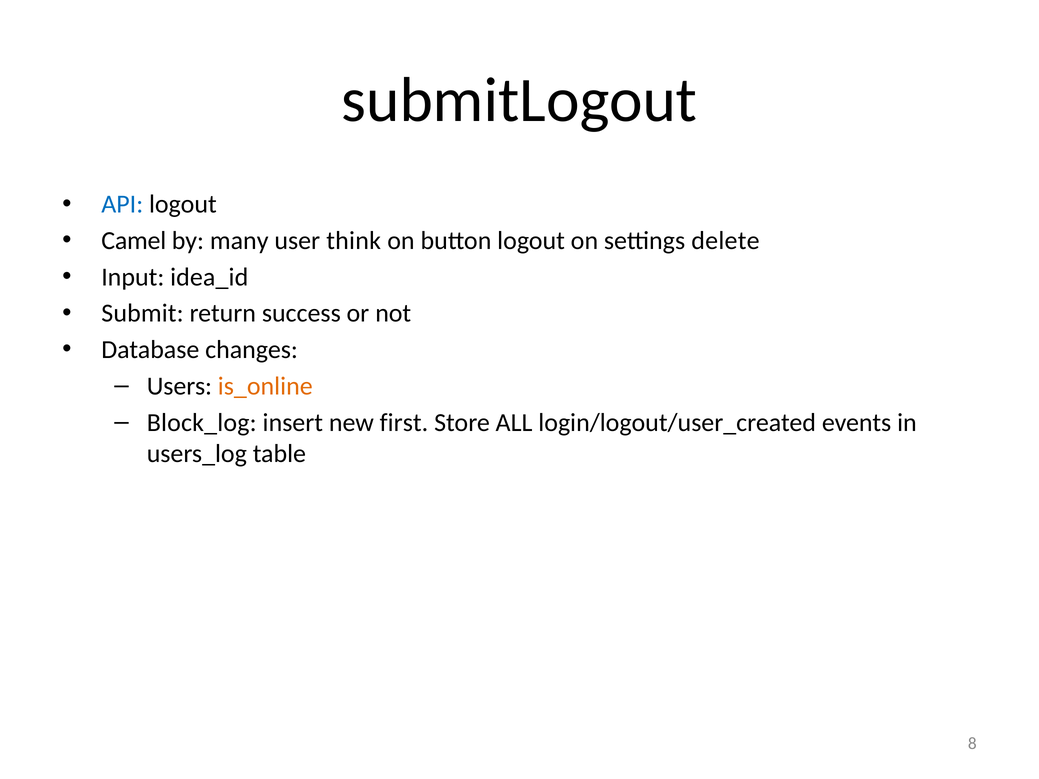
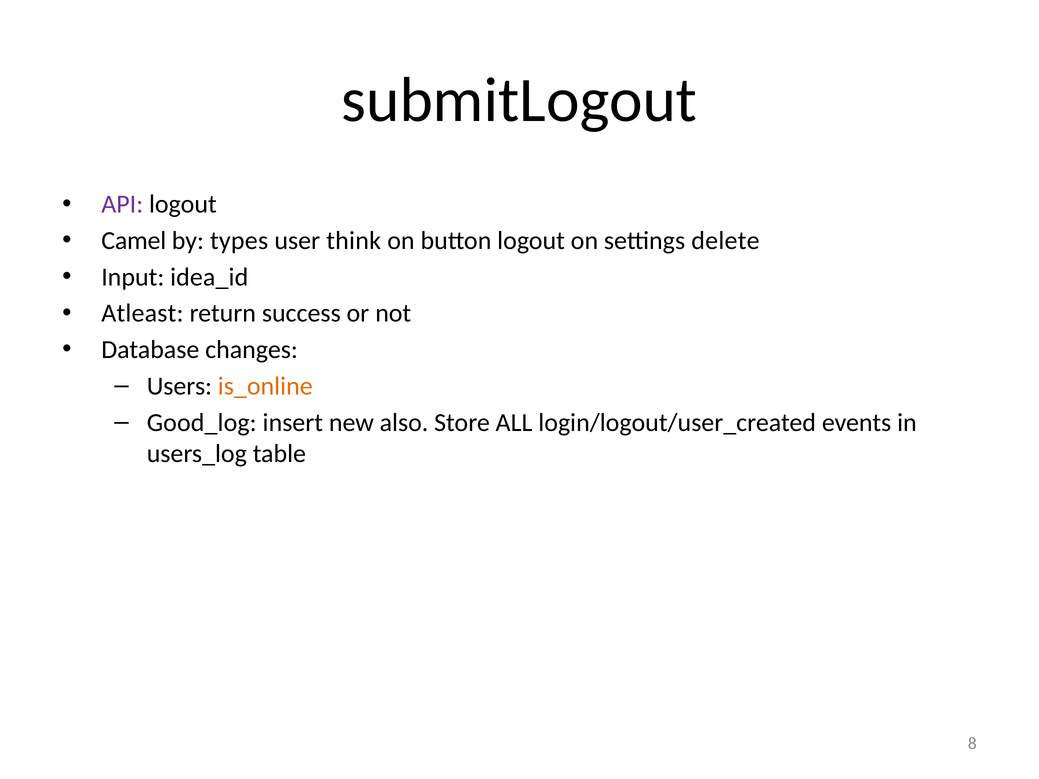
API colour: blue -> purple (122, 204)
many: many -> types (239, 241)
Submit: Submit -> Atleast (142, 314)
Block_log: Block_log -> Good_log (202, 423)
first: first -> also (404, 423)
